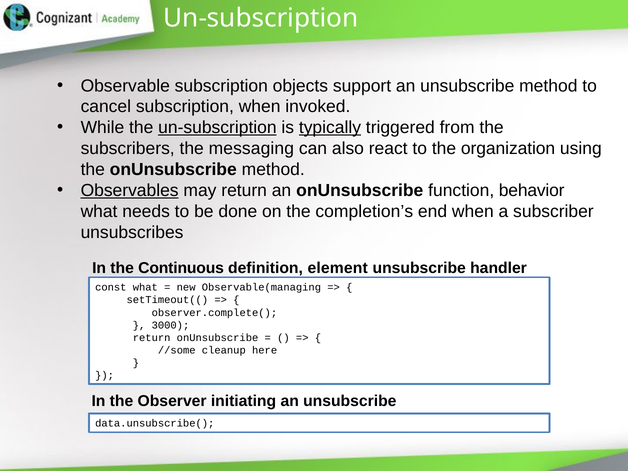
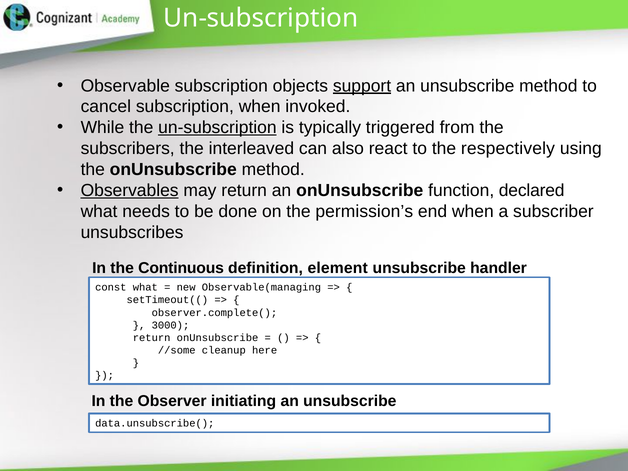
support underline: none -> present (362, 86)
typically underline: present -> none (330, 128)
messaging: messaging -> interleaved (251, 149)
organization: organization -> respectively (508, 149)
behavior: behavior -> declared (532, 190)
completion’s: completion’s -> permission’s (364, 211)
